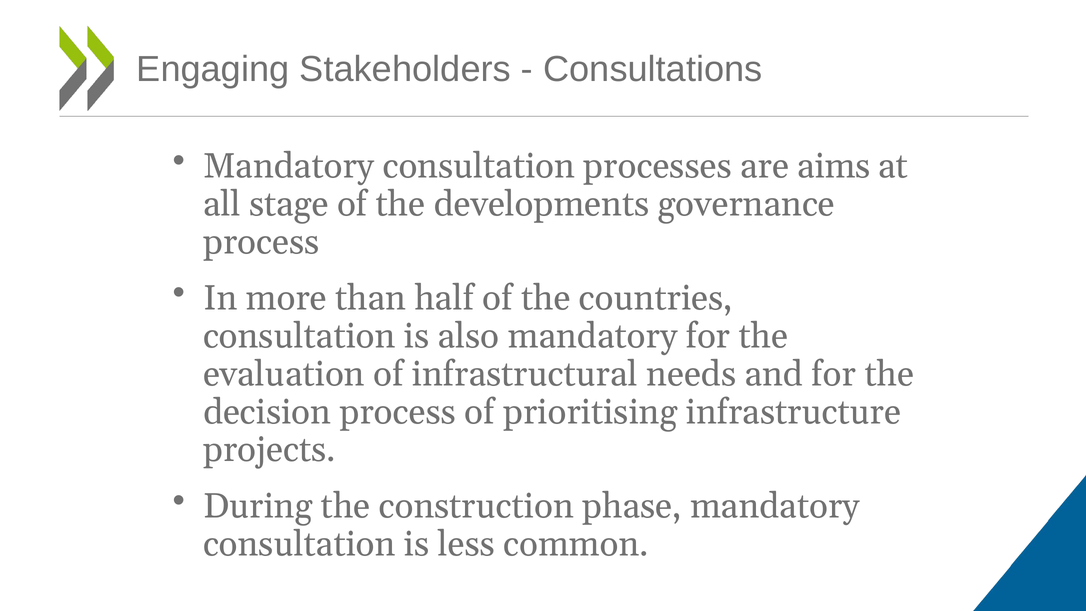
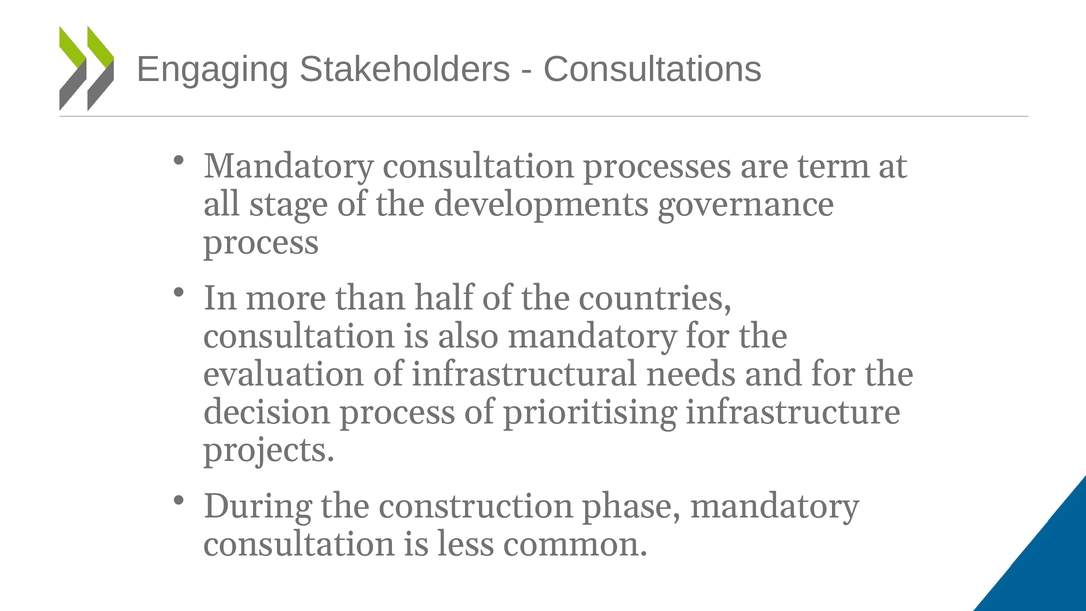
aims: aims -> term (834, 166)
